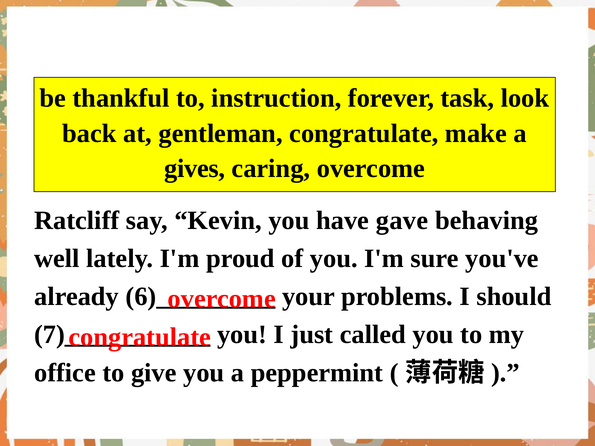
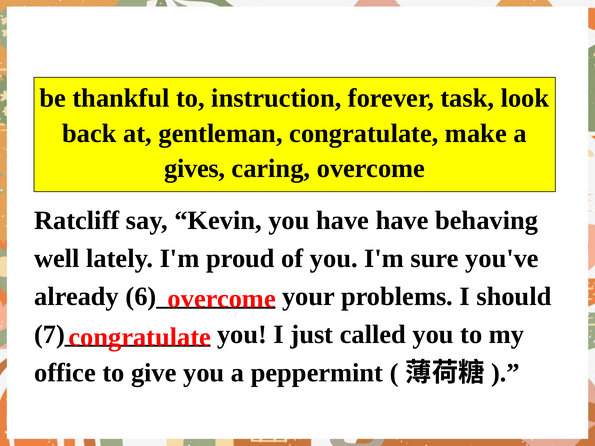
have gave: gave -> have (402, 220)
